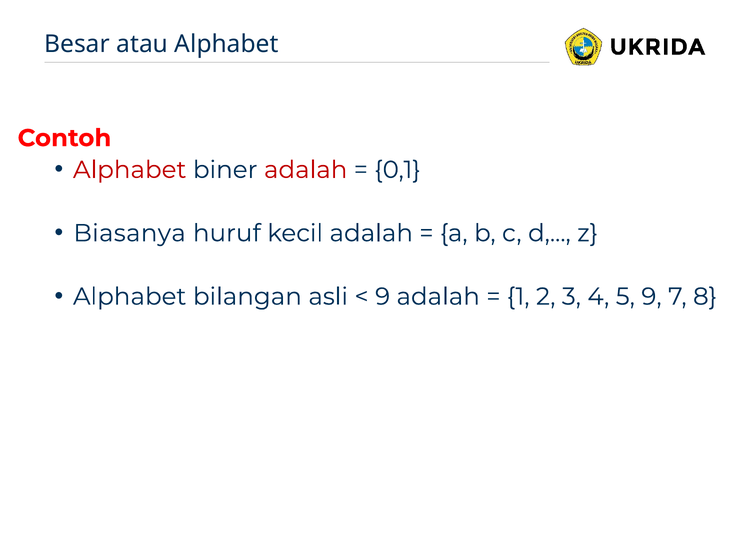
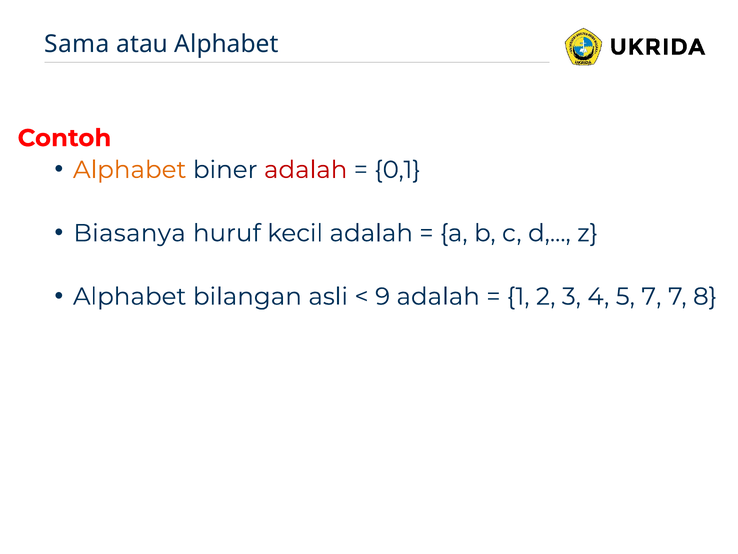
Besar: Besar -> Sama (77, 44)
Alphabet colour: red -> orange (130, 170)
5 9: 9 -> 7 (651, 296)
